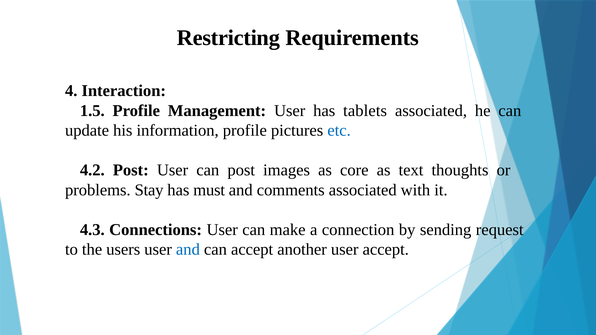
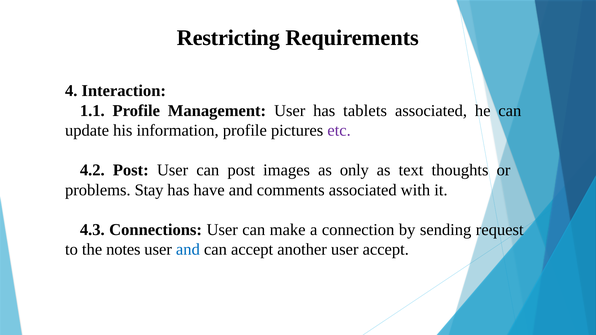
1.5: 1.5 -> 1.1 (92, 111)
etc colour: blue -> purple (339, 131)
core: core -> only (354, 170)
must: must -> have (209, 190)
users: users -> notes (123, 250)
